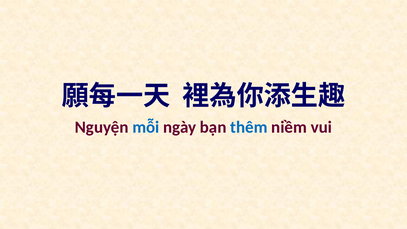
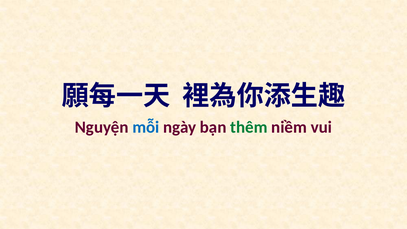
thêm colour: blue -> green (249, 127)
